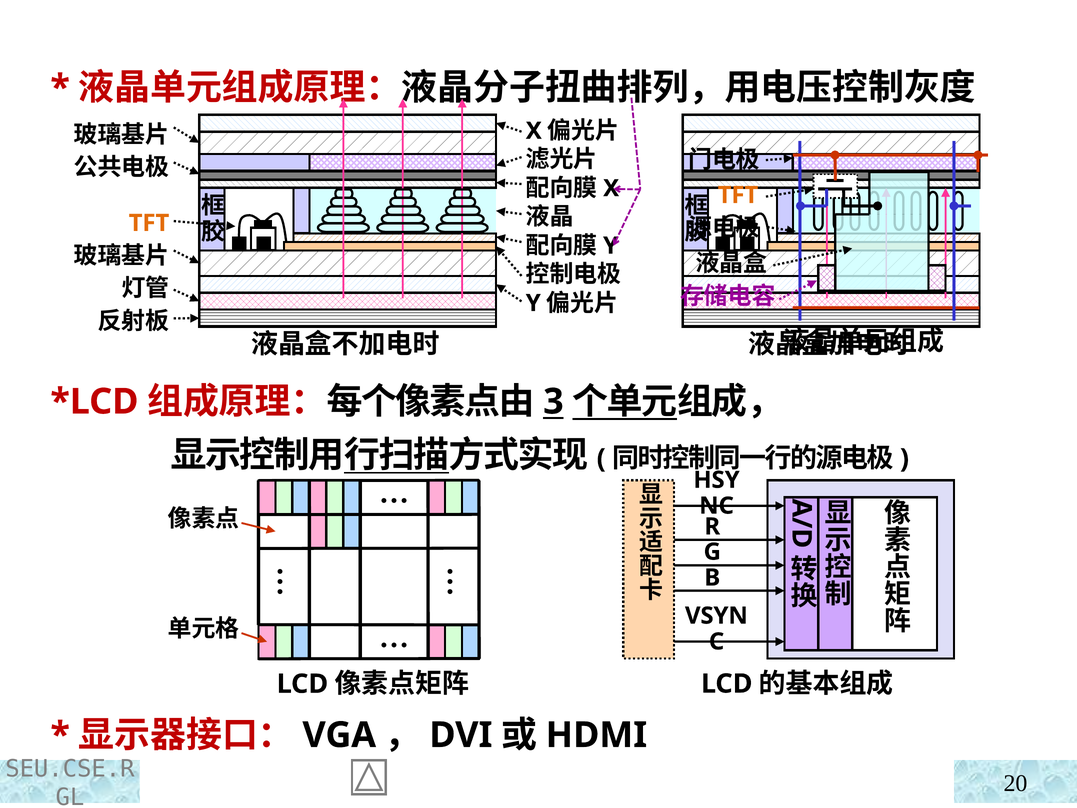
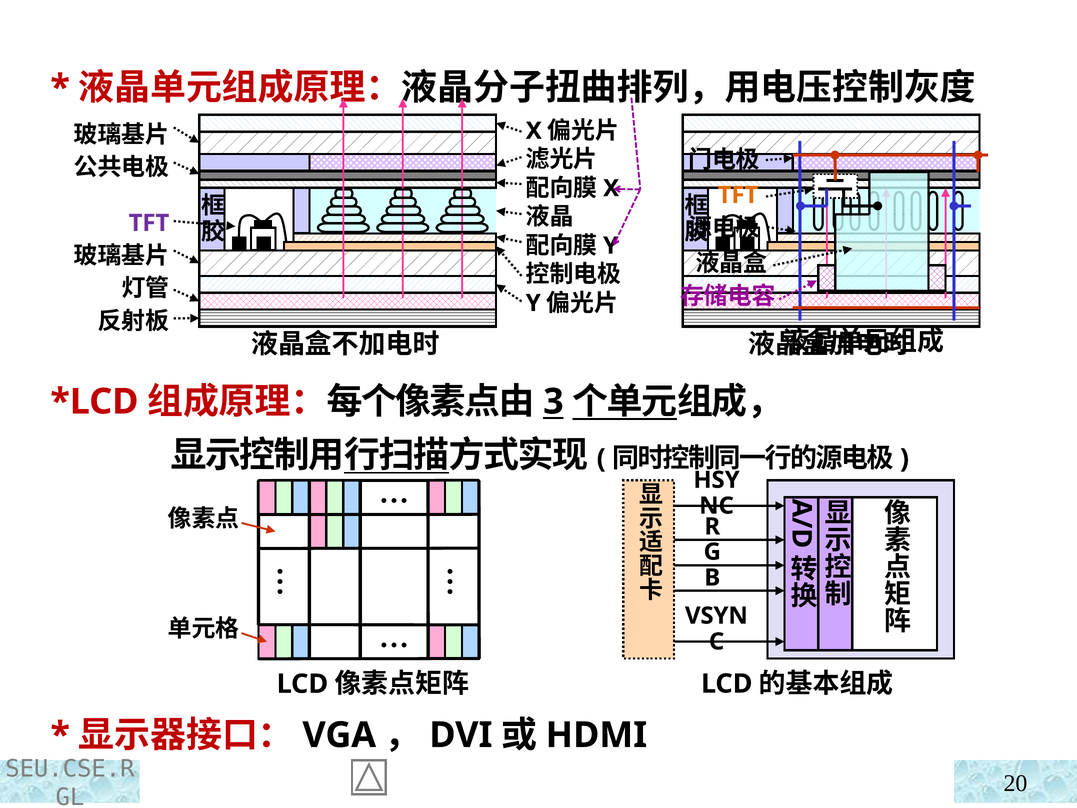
TFT colour: orange -> purple (149, 223)
